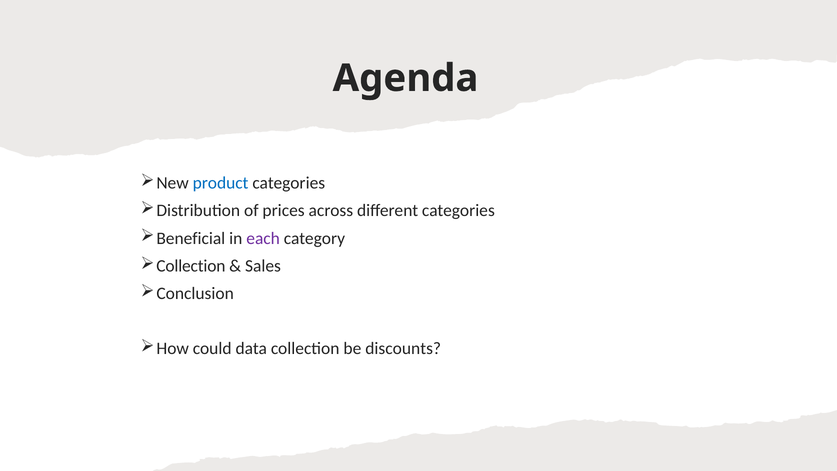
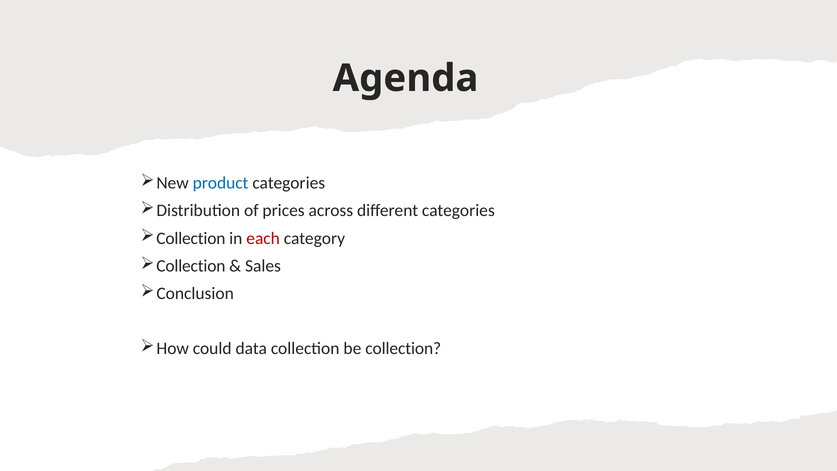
Beneficial: Beneficial -> Collection (191, 238)
each colour: purple -> red (263, 238)
be discounts: discounts -> collection (403, 348)
